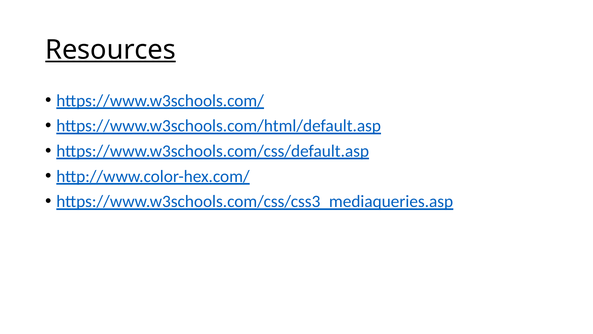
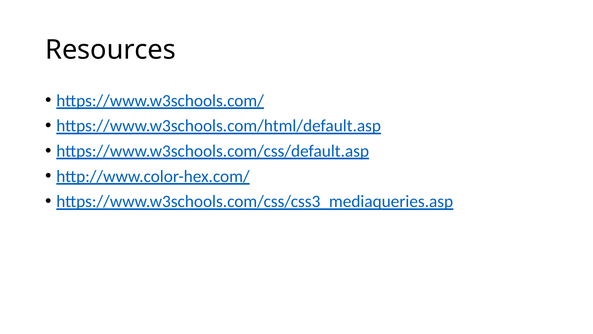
Resources underline: present -> none (111, 50)
